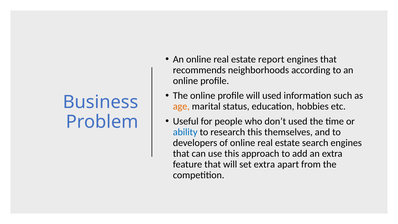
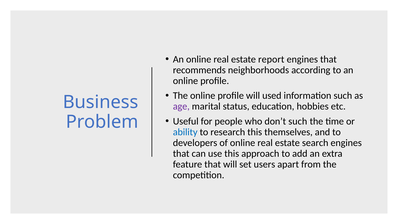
age colour: orange -> purple (181, 106)
don’t used: used -> such (298, 121)
set extra: extra -> users (264, 164)
